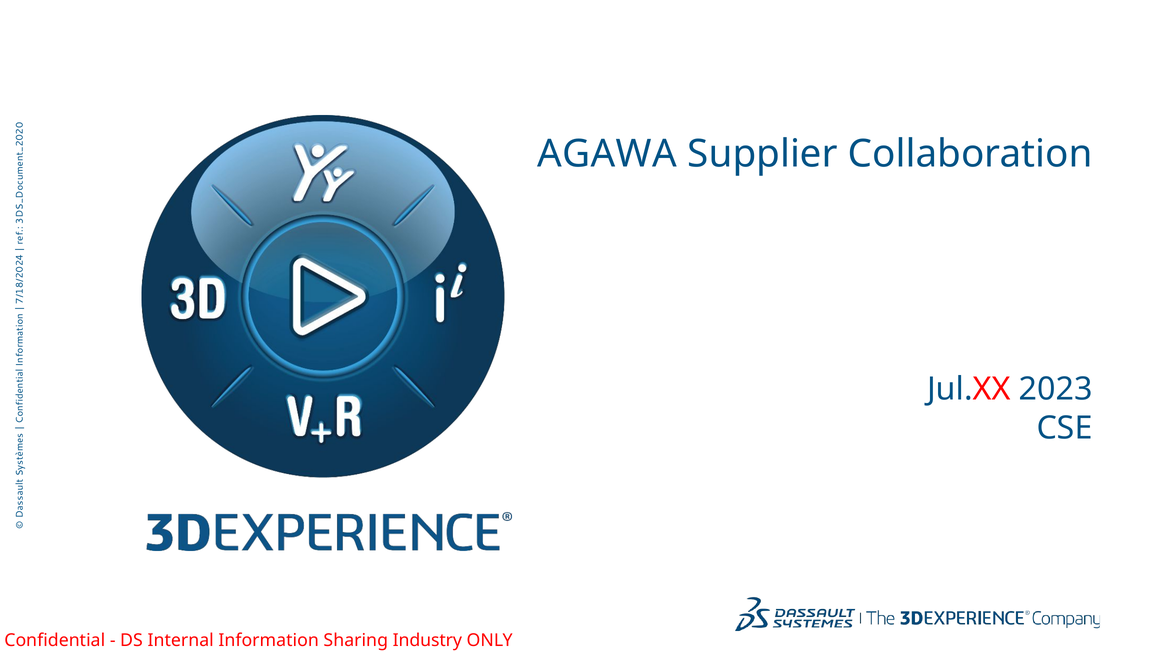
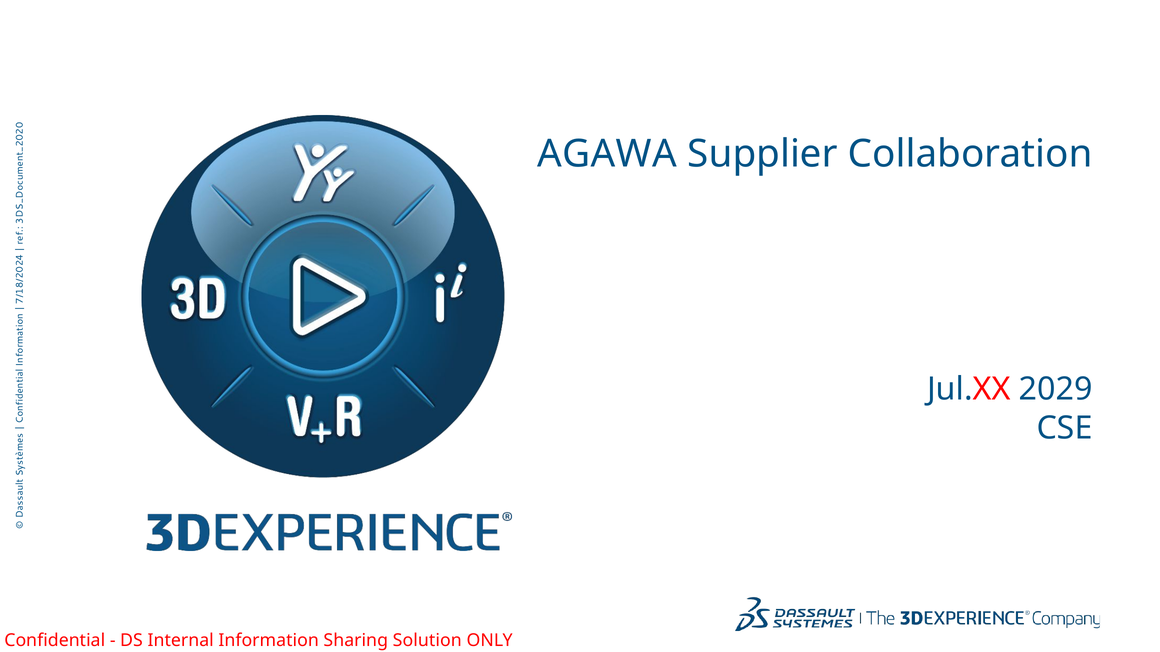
2023: 2023 -> 2029 (1056, 390)
Industry: Industry -> Solution (427, 641)
